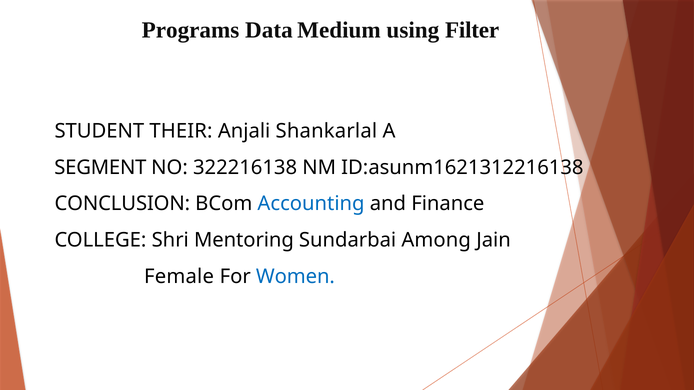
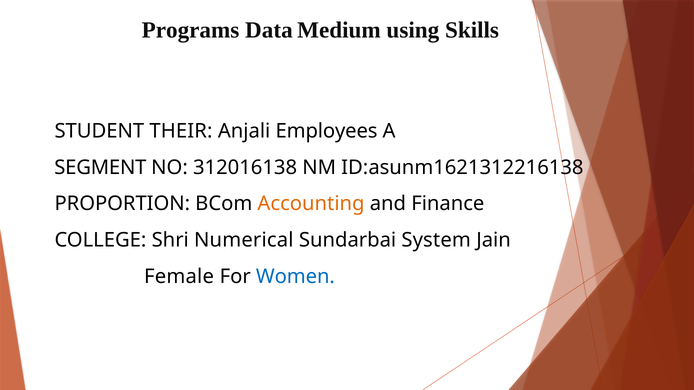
Filter: Filter -> Skills (472, 30)
Shankarlal: Shankarlal -> Employees (327, 131)
322216138: 322216138 -> 312016138 (245, 168)
CONCLUSION: CONCLUSION -> PROPORTION (122, 204)
Accounting colour: blue -> orange (311, 204)
Mentoring: Mentoring -> Numerical (244, 240)
Among: Among -> System (436, 240)
